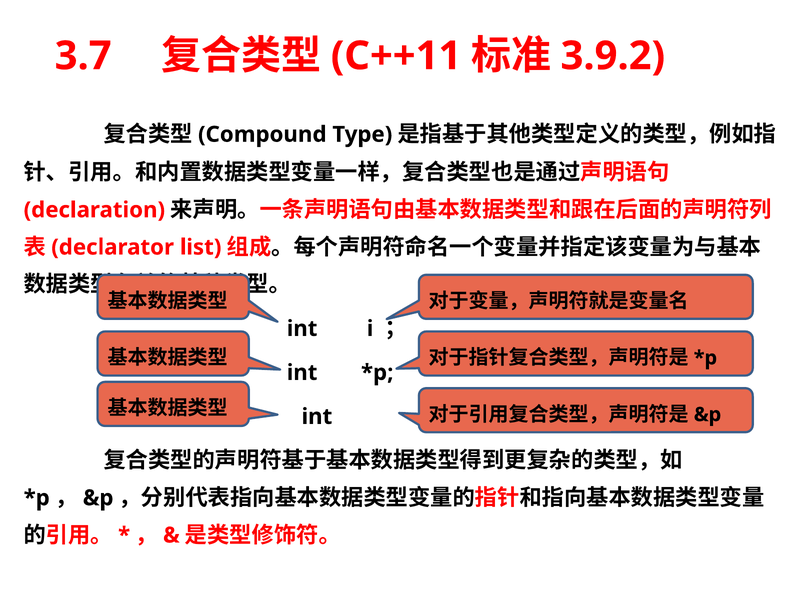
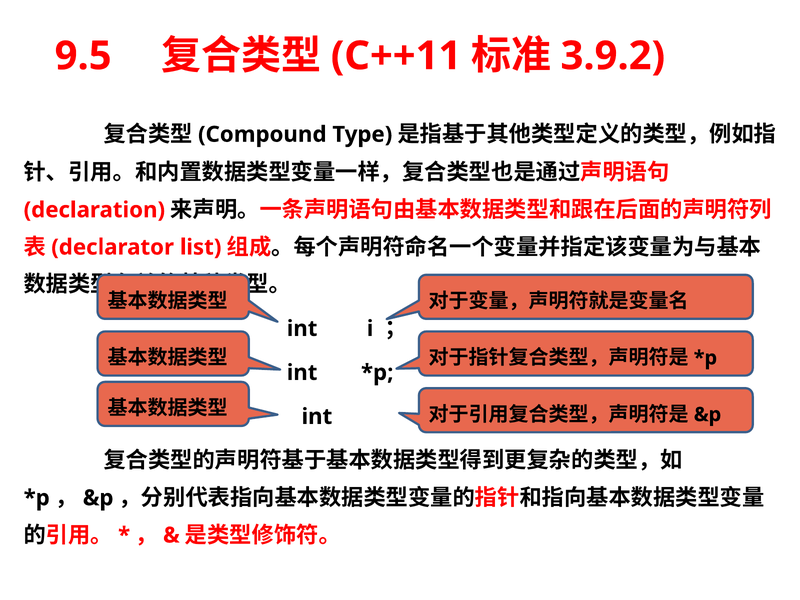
3.7: 3.7 -> 9.5 (83, 56)
